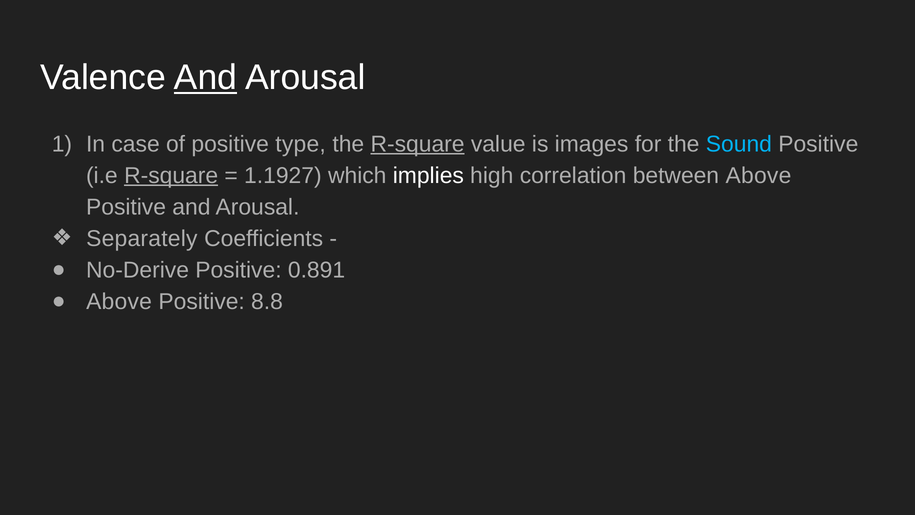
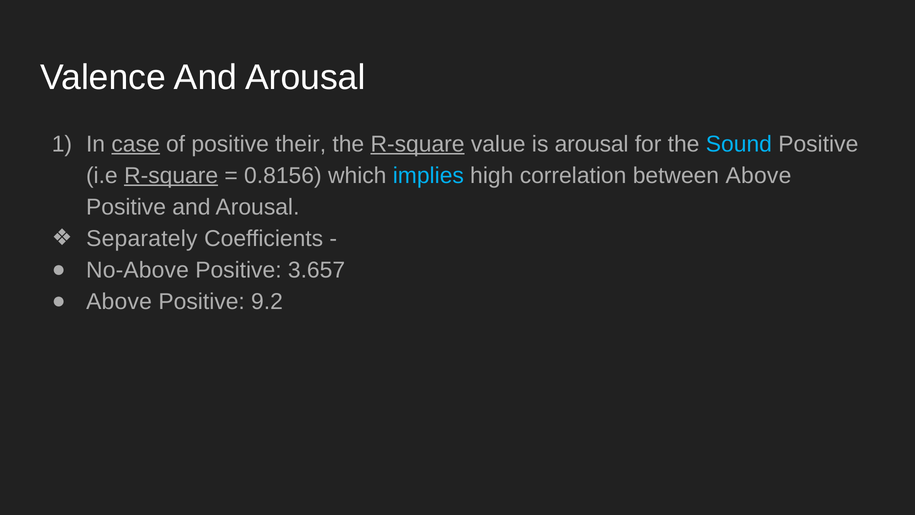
And underline: present -> none (206, 78)
case underline: none -> present (136, 144)
type: type -> their (301, 144)
is images: images -> arousal (592, 144)
1.1927: 1.1927 -> 0.8156 (283, 175)
implies colour: white -> light blue (428, 175)
No-Derive: No-Derive -> No-Above (137, 270)
0.891: 0.891 -> 3.657 (317, 270)
8.8: 8.8 -> 9.2 (267, 302)
